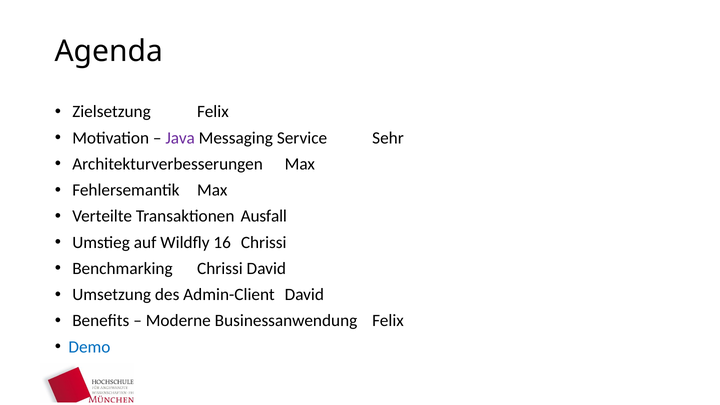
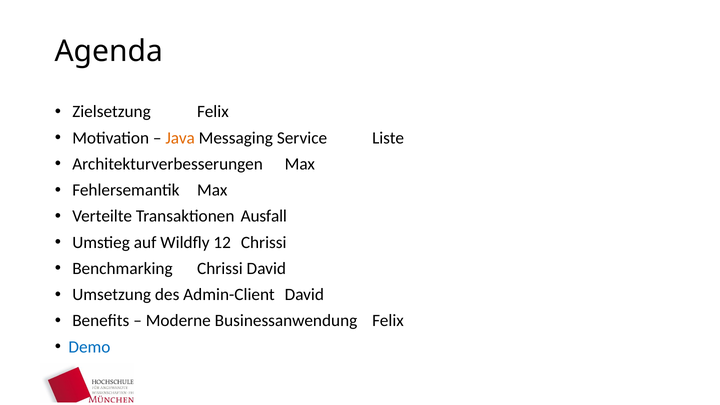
Java colour: purple -> orange (180, 138)
Sehr: Sehr -> Liste (388, 138)
16: 16 -> 12 (222, 242)
